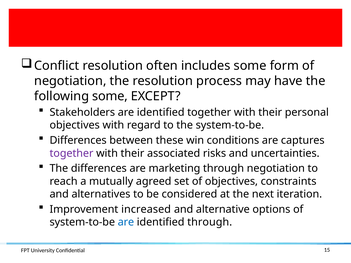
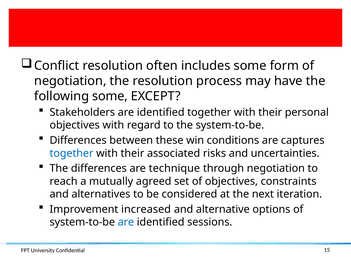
together colour: purple -> blue (72, 153)
marketing: marketing -> technique (174, 169)
identified through: through -> sessions (210, 222)
